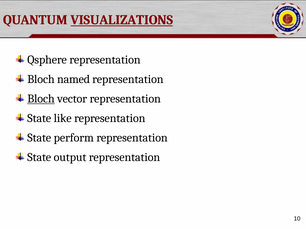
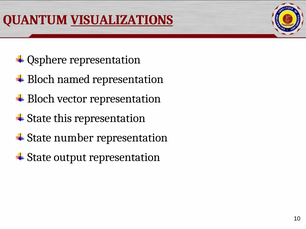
Bloch underline: present -> none (41, 99)
like: like -> this (63, 118)
perform: perform -> number (74, 138)
